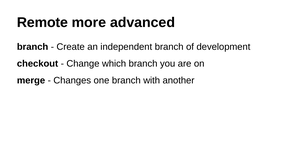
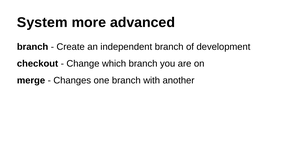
Remote: Remote -> System (42, 22)
